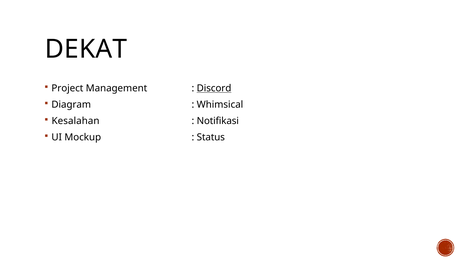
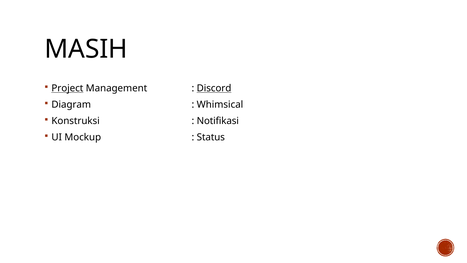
DEKAT: DEKAT -> MASIH (86, 49)
Project underline: none -> present (67, 88)
Kesalahan: Kesalahan -> Konstruksi (76, 121)
